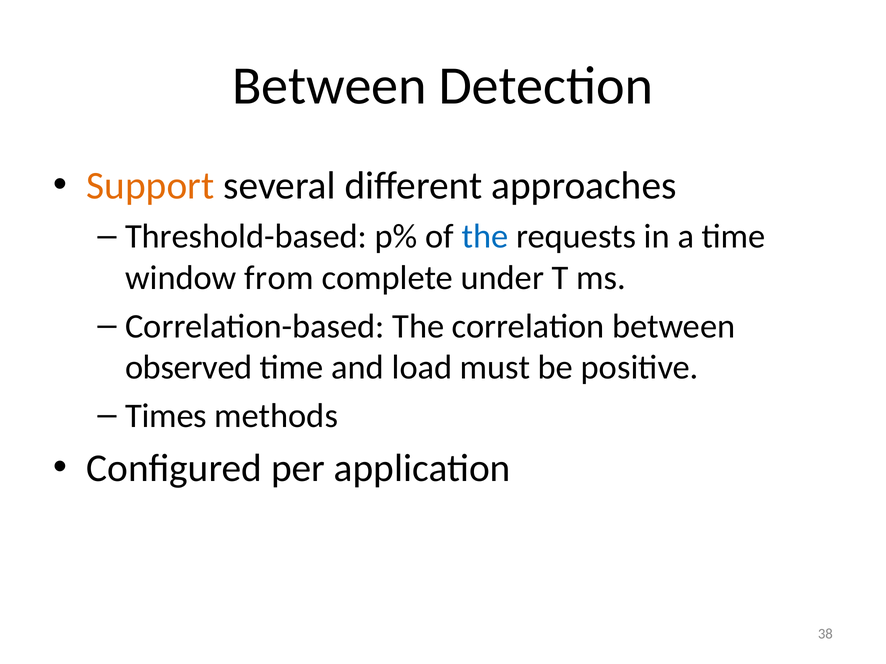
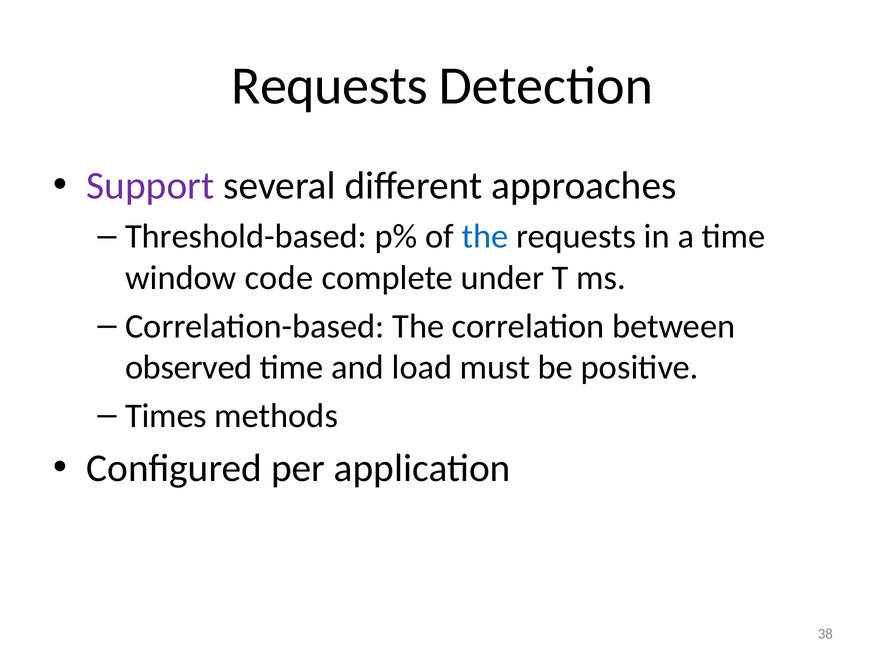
Between: Between -> Requests (330, 86)
Support colour: orange -> purple (150, 186)
from: from -> code (279, 278)
